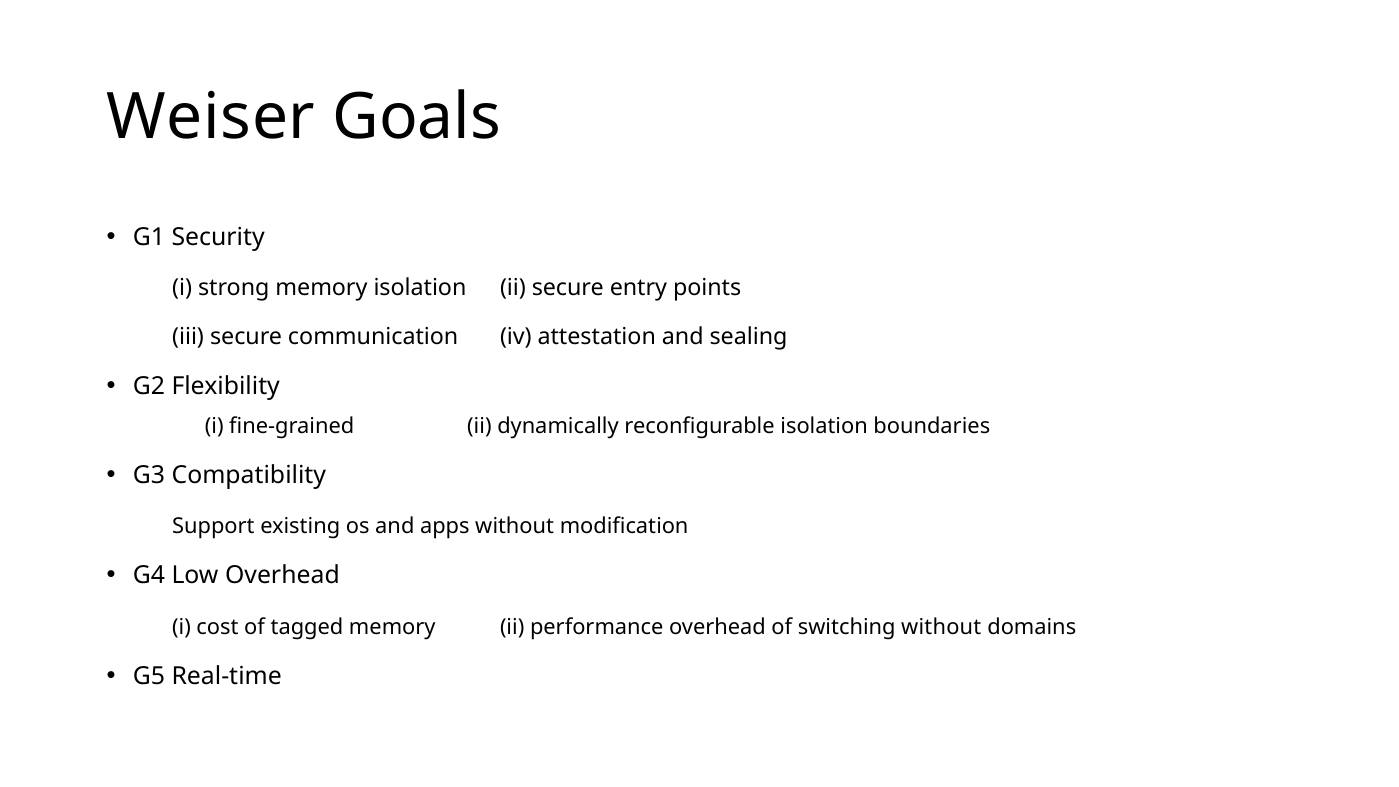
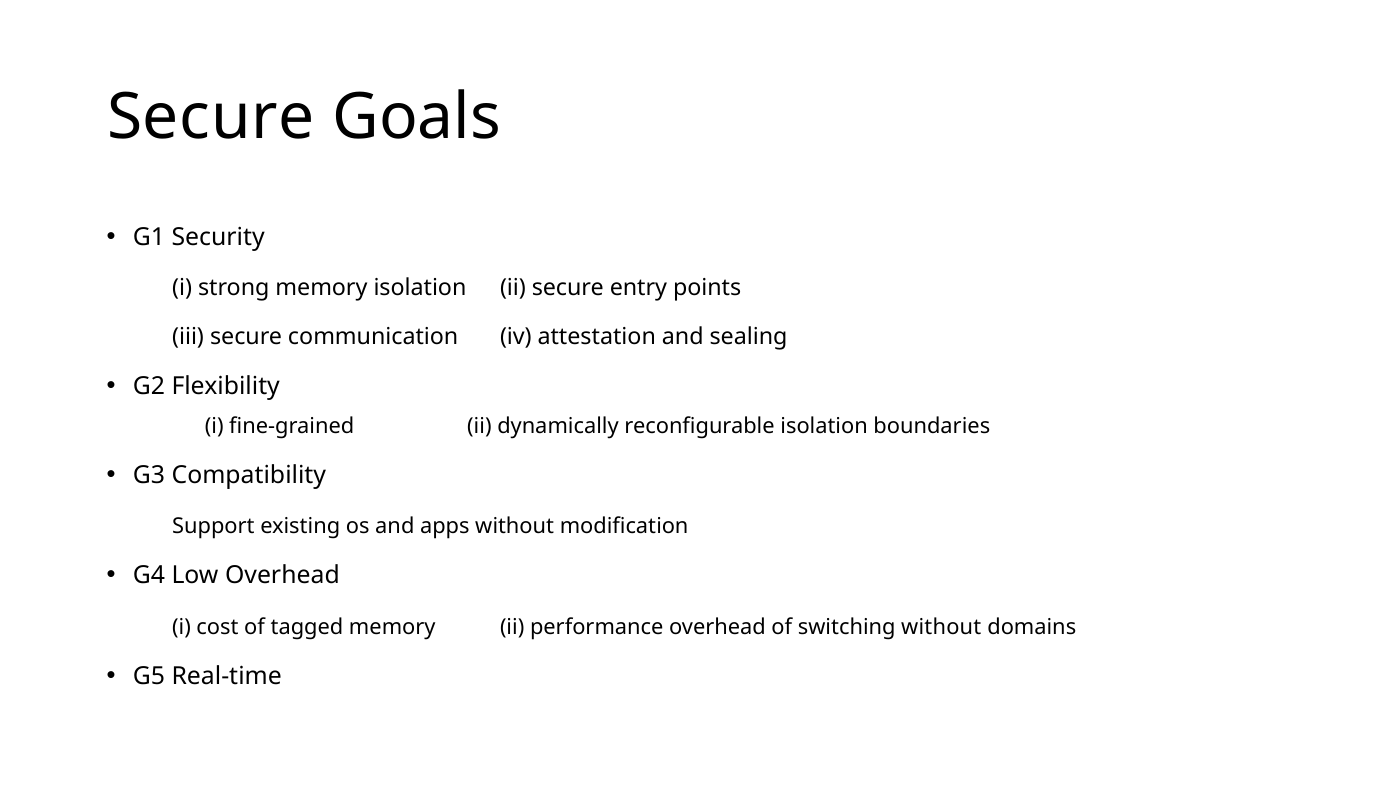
Weiser: Weiser -> Secure (211, 118)
